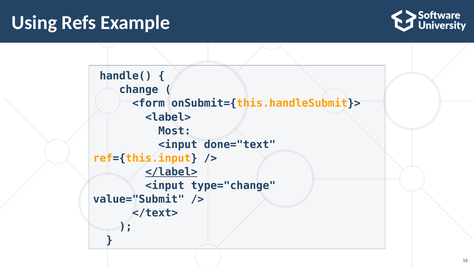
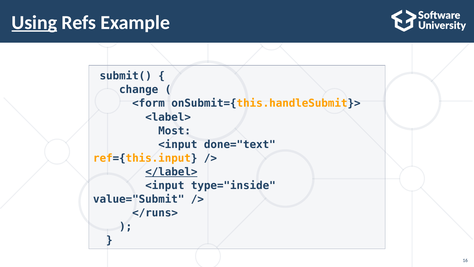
Using underline: none -> present (34, 22)
handle(: handle( -> submit( (126, 76)
type="change: type="change -> type="inside (233, 185)
</text>: </text> -> </runs> (155, 213)
